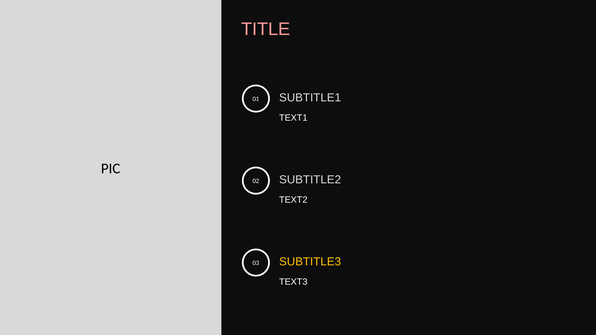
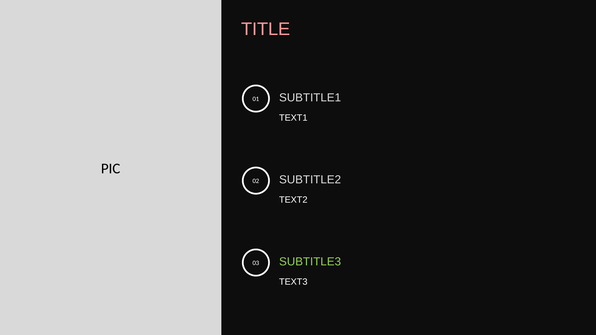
SUBTITLE3 colour: yellow -> light green (310, 262)
